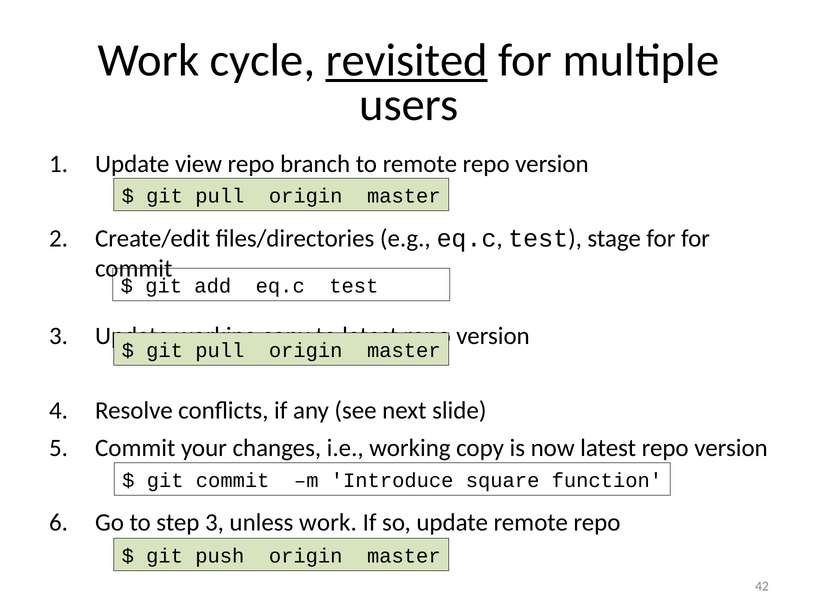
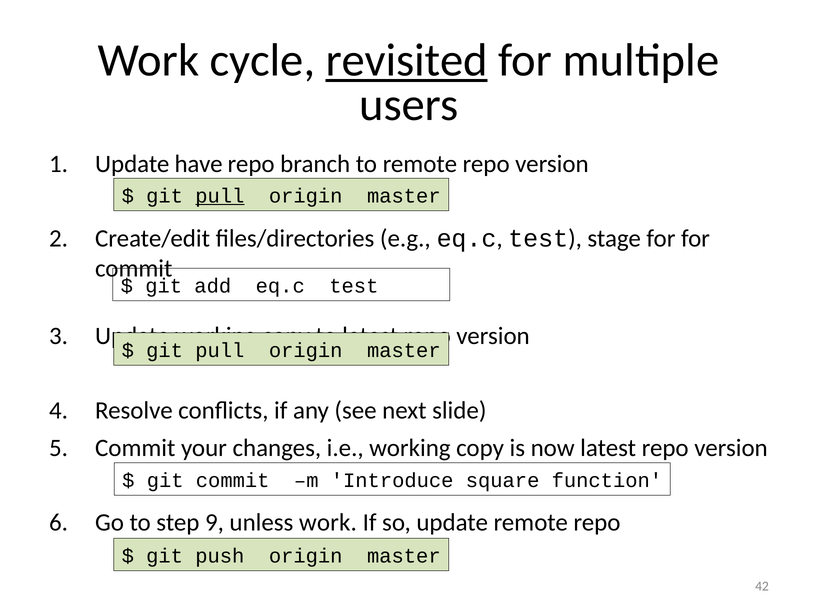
view: view -> have (199, 164)
pull underline: none -> present (220, 196)
step 3: 3 -> 9 (215, 522)
